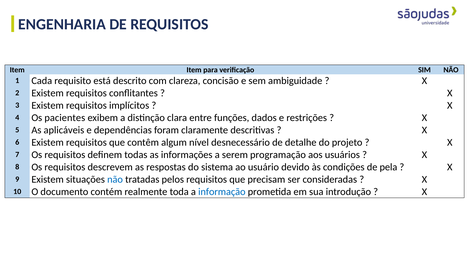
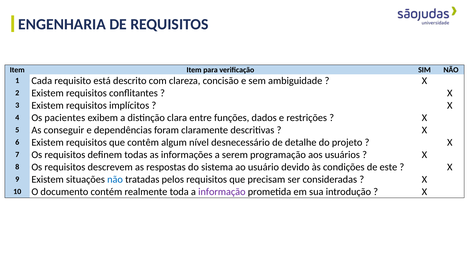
aplicáveis: aplicáveis -> conseguir (64, 130)
pela: pela -> este (388, 167)
informação colour: blue -> purple (222, 192)
